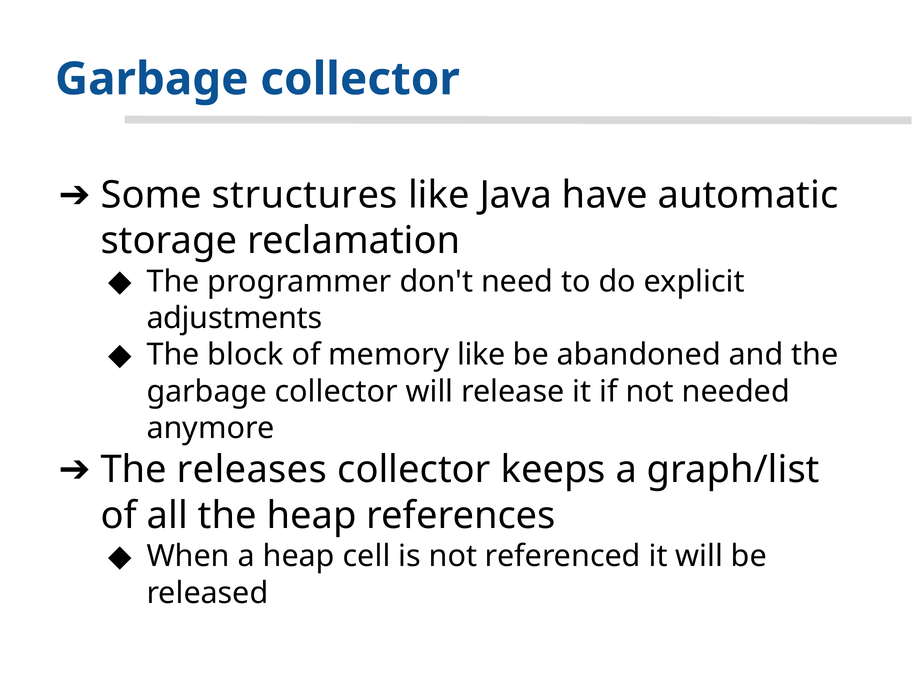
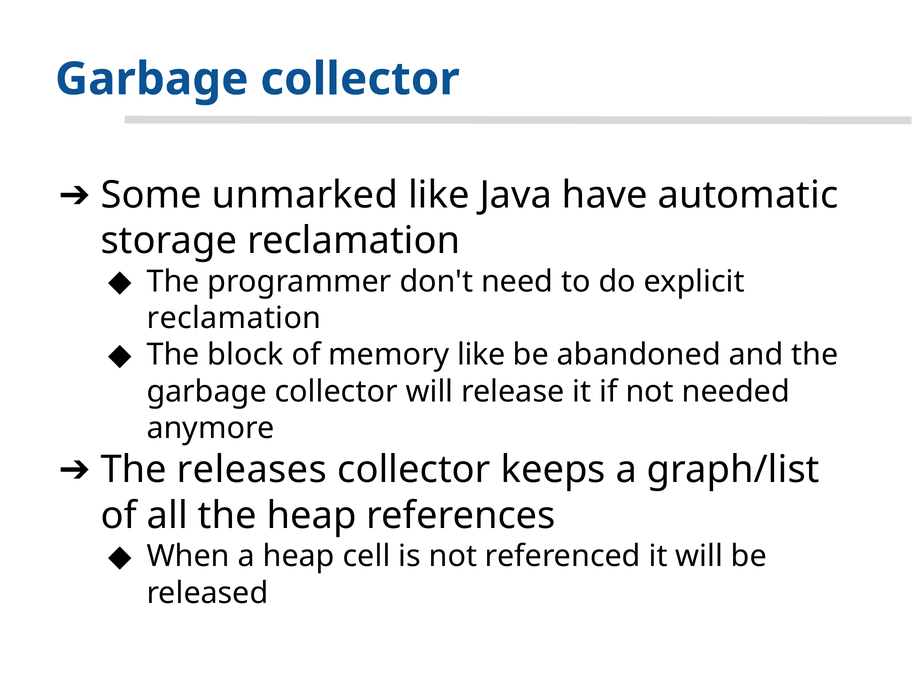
structures: structures -> unmarked (305, 195)
adjustments: adjustments -> reclamation (234, 318)
